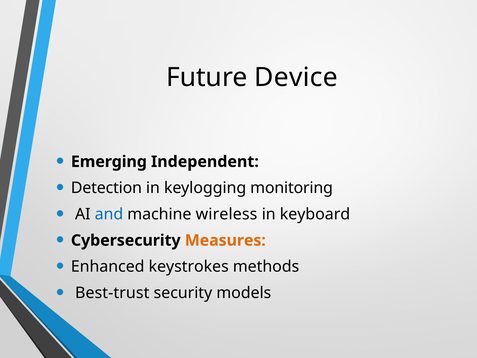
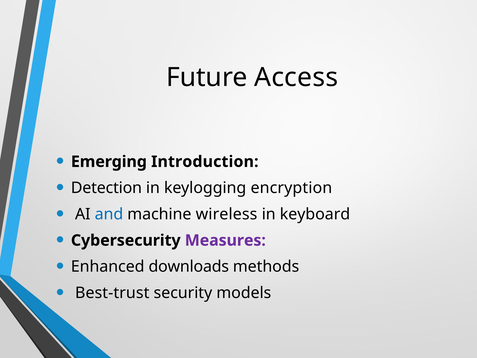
Device: Device -> Access (296, 77)
Independent: Independent -> Introduction (205, 162)
monitoring: monitoring -> encryption (291, 188)
Measures colour: orange -> purple (225, 240)
keystrokes: keystrokes -> downloads (189, 267)
